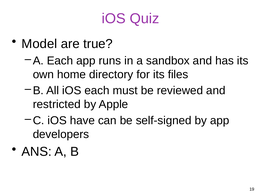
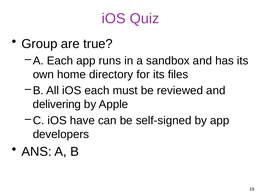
Model: Model -> Group (39, 44)
restricted: restricted -> delivering (57, 105)
